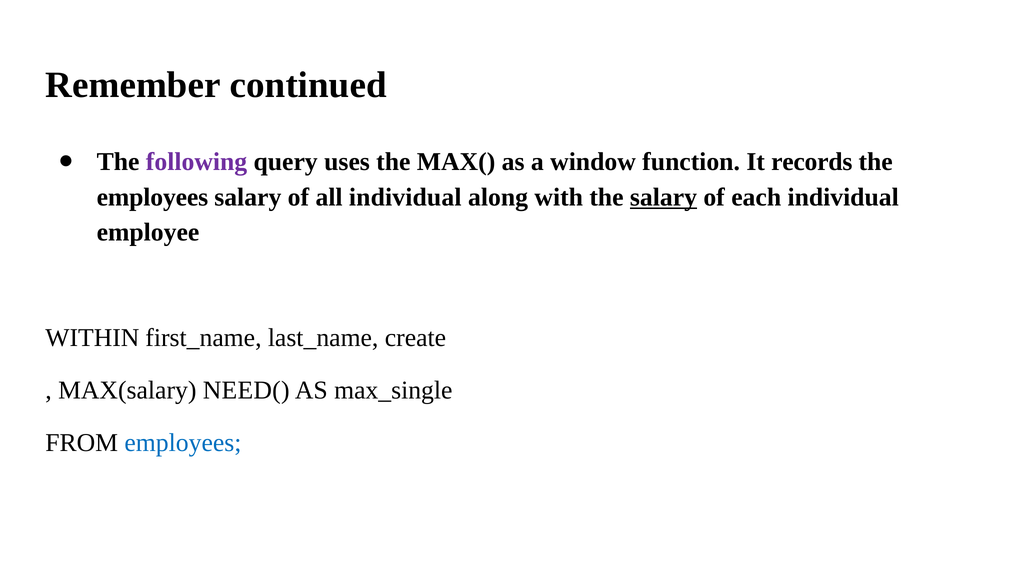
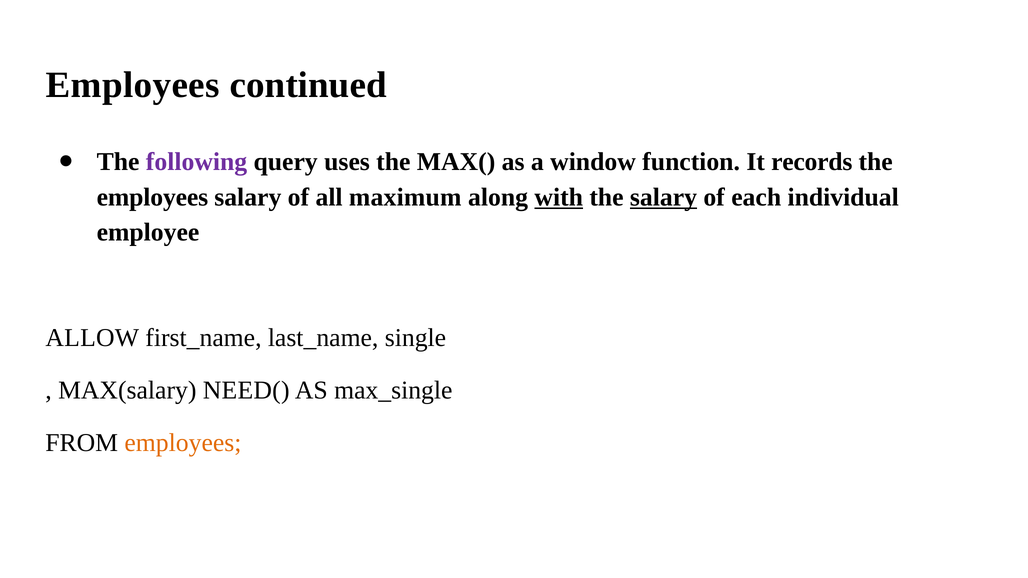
Remember: Remember -> Employees (133, 85)
all individual: individual -> maximum (405, 197)
with underline: none -> present (559, 197)
WITHIN: WITHIN -> ALLOW (92, 338)
create: create -> single (415, 338)
employees colour: blue -> orange (183, 443)
